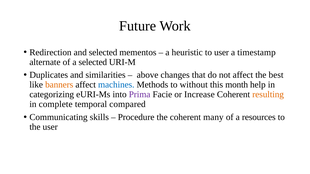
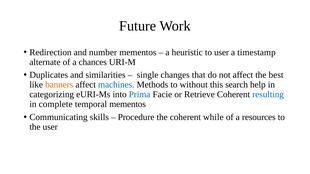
and selected: selected -> number (103, 52)
a selected: selected -> chances (93, 62)
above: above -> single (148, 75)
month: month -> search (237, 85)
Prima colour: purple -> blue (140, 95)
Increase: Increase -> Retrieve (199, 95)
resulting colour: orange -> blue (268, 95)
temporal compared: compared -> mementos (128, 104)
many: many -> while (213, 117)
